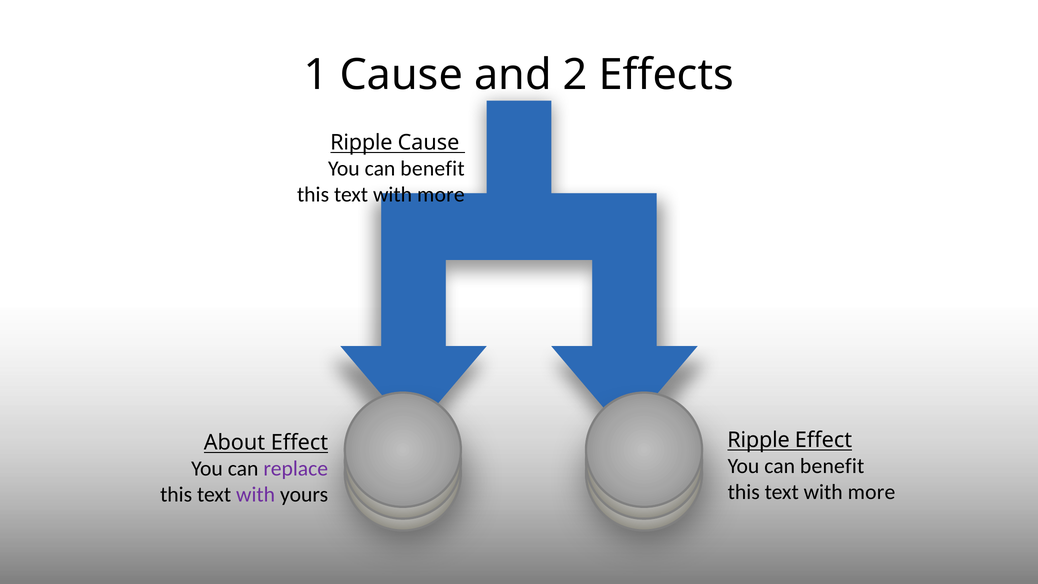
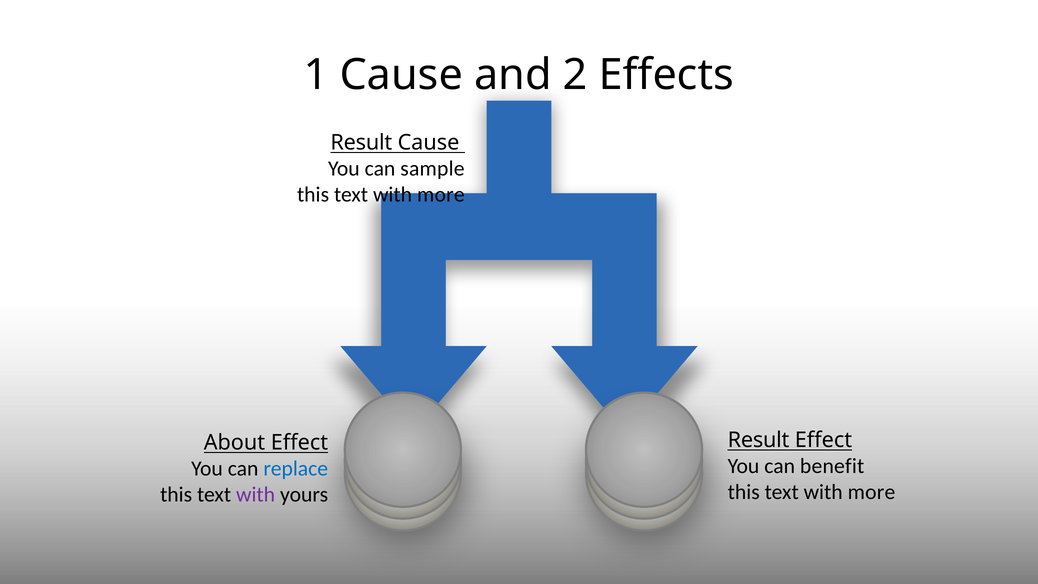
Ripple: Ripple -> Result (361, 143)
benefit: benefit -> sample (432, 169)
Ripple: Ripple -> Result (759, 440)
replace colour: purple -> blue (296, 468)
